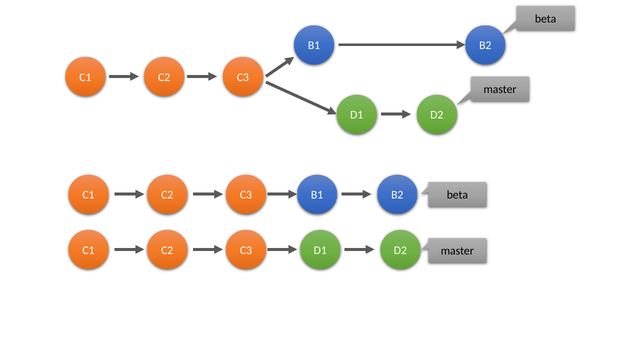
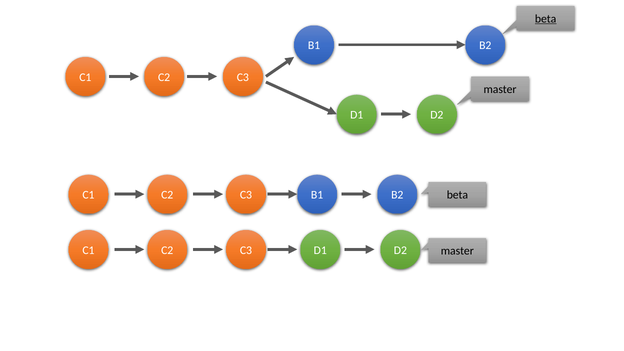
beta underline: none -> present (546, 19)
